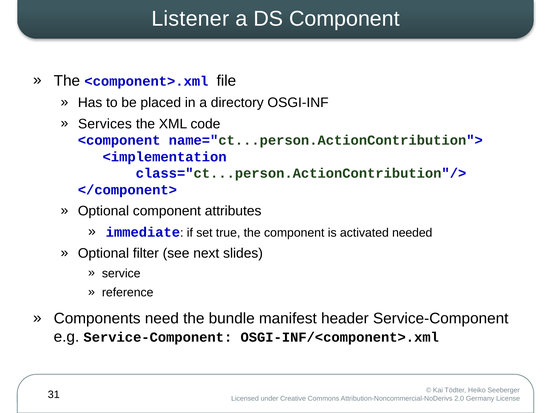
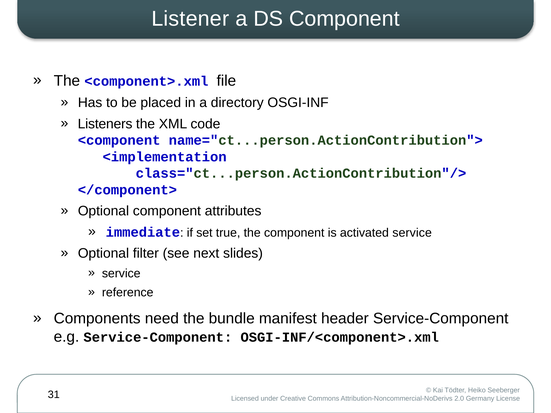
Services: Services -> Listeners (105, 124)
activated needed: needed -> service (412, 233)
